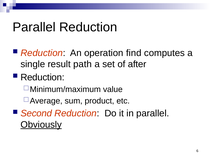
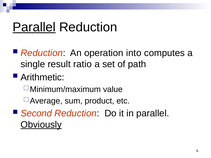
Parallel underline: none -> present (34, 27)
find: find -> into (134, 53)
path: path -> ratio (83, 64)
after: after -> path (137, 64)
Reduction: Reduction -> Arithmetic (42, 77)
